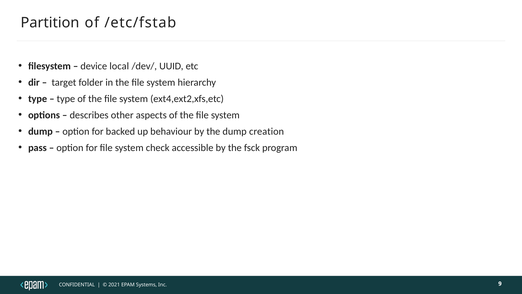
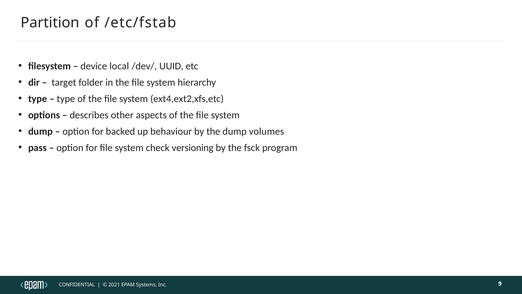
creation: creation -> volumes (267, 131)
accessible: accessible -> versioning (193, 147)
